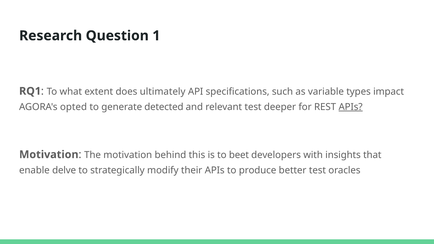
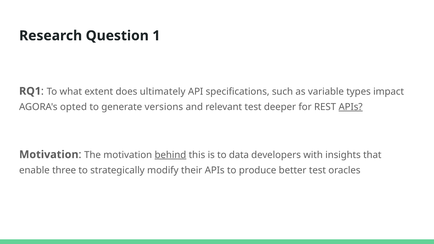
detected: detected -> versions (164, 107)
behind underline: none -> present (170, 155)
beet: beet -> data (239, 155)
delve: delve -> three (64, 170)
